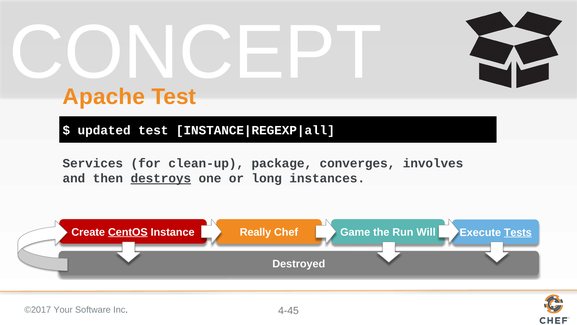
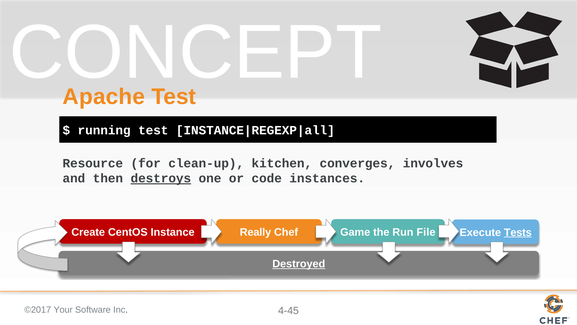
updated: updated -> running (104, 130)
Services: Services -> Resource (93, 163)
package: package -> kitchen (282, 163)
long: long -> code (267, 178)
CentOS underline: present -> none (128, 232)
Will: Will -> File (426, 232)
Destroyed underline: none -> present (299, 264)
